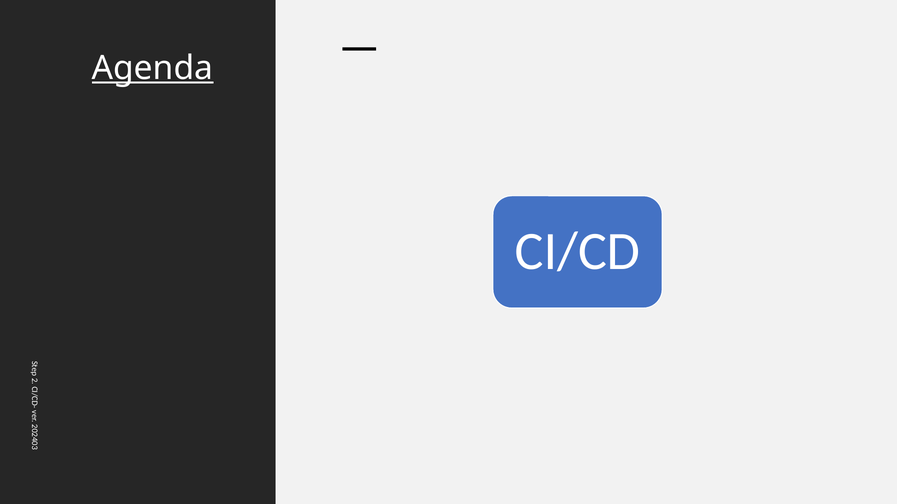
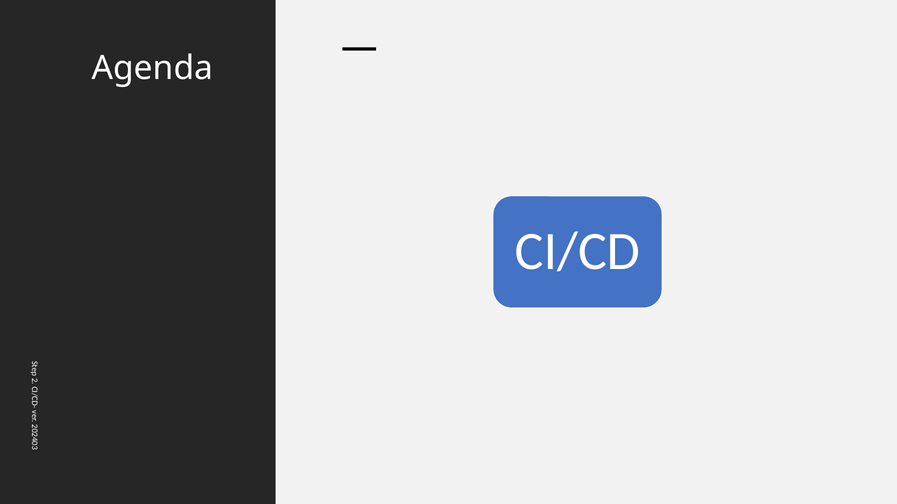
Agenda underline: present -> none (153, 68)
